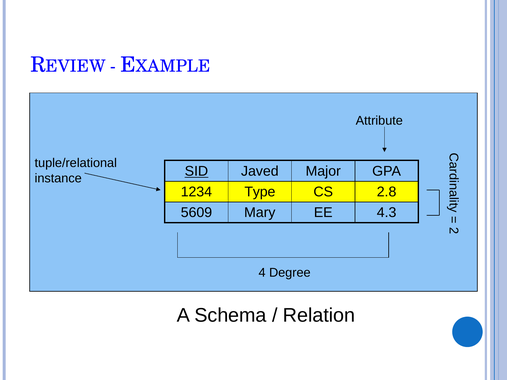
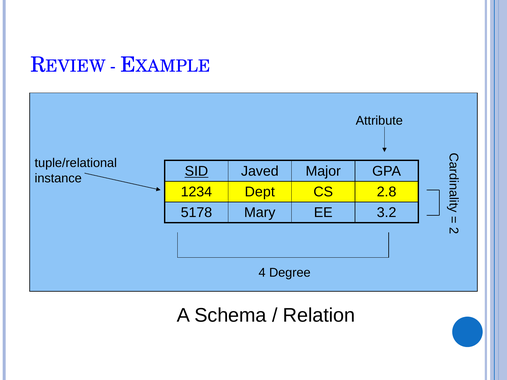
Type: Type -> Dept (260, 192)
5609: 5609 -> 5178 (196, 213)
4.3: 4.3 -> 3.2 (387, 213)
